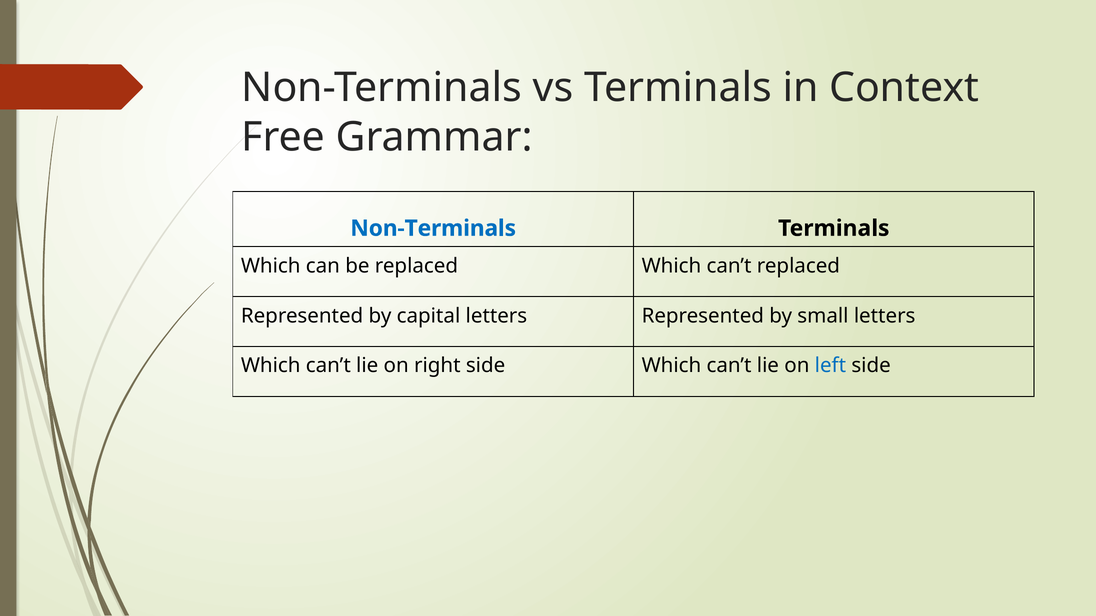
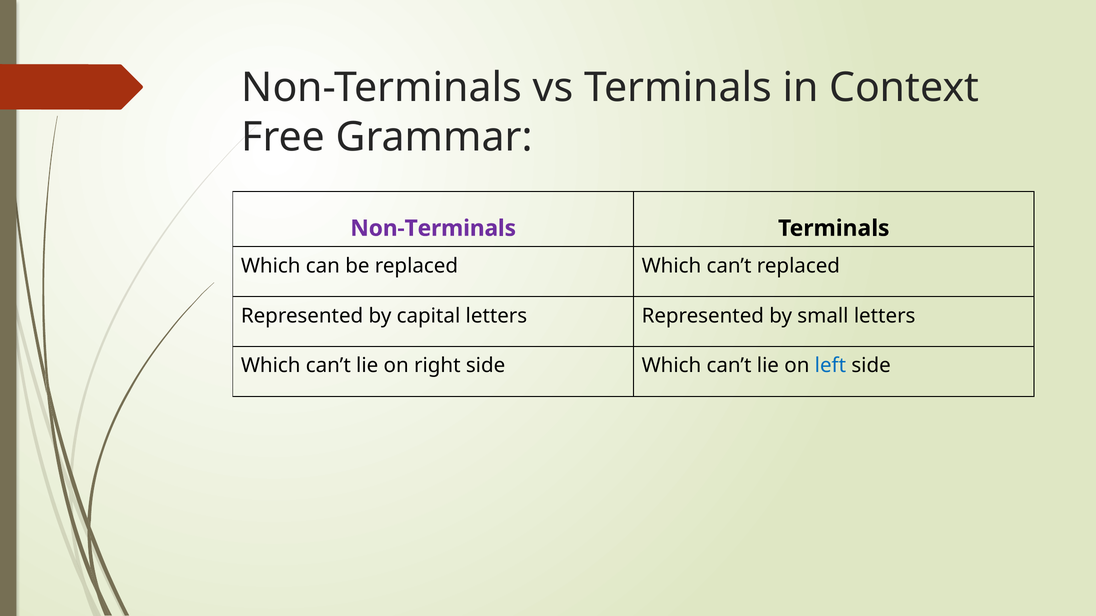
Non-Terminals colour: blue -> purple (433, 229)
